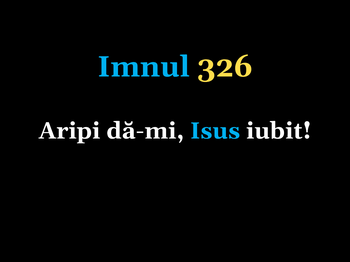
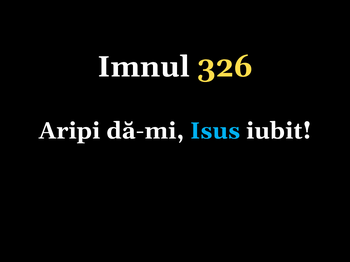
Imnul colour: light blue -> white (144, 67)
